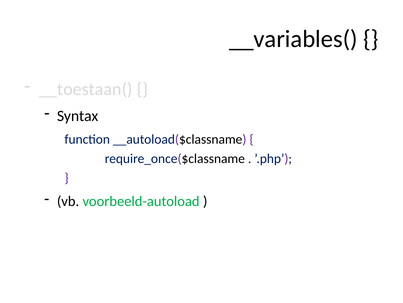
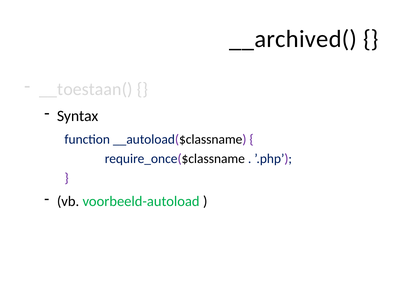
__variables(: __variables( -> __archived( (293, 39)
